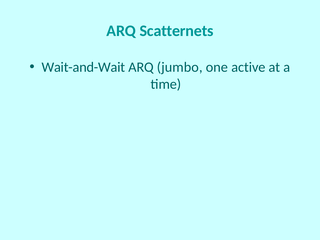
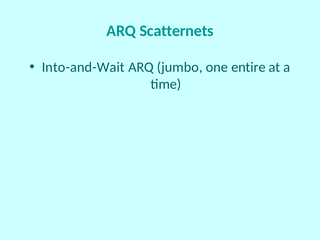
Wait-and-Wait: Wait-and-Wait -> Into-and-Wait (83, 67)
active: active -> entire (248, 67)
